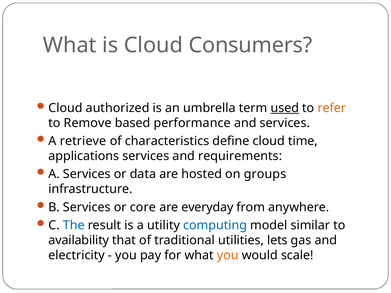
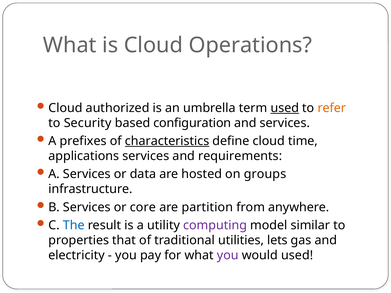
Consumers: Consumers -> Operations (250, 45)
Remove: Remove -> Security (88, 123)
performance: performance -> configuration (192, 123)
retrieve: retrieve -> prefixes (83, 141)
characteristics underline: none -> present (167, 141)
everyday: everyday -> partition (207, 207)
computing colour: blue -> purple (215, 226)
availability: availability -> properties (79, 240)
you colour: orange -> purple (228, 255)
would scale: scale -> used (297, 255)
